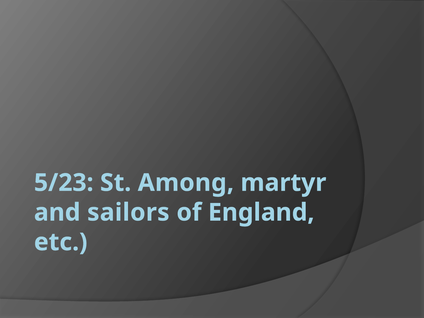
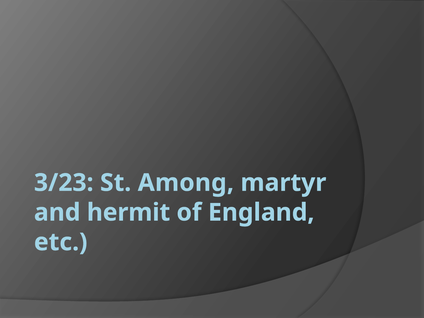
5/23: 5/23 -> 3/23 (64, 183)
sailors: sailors -> hermit (129, 212)
